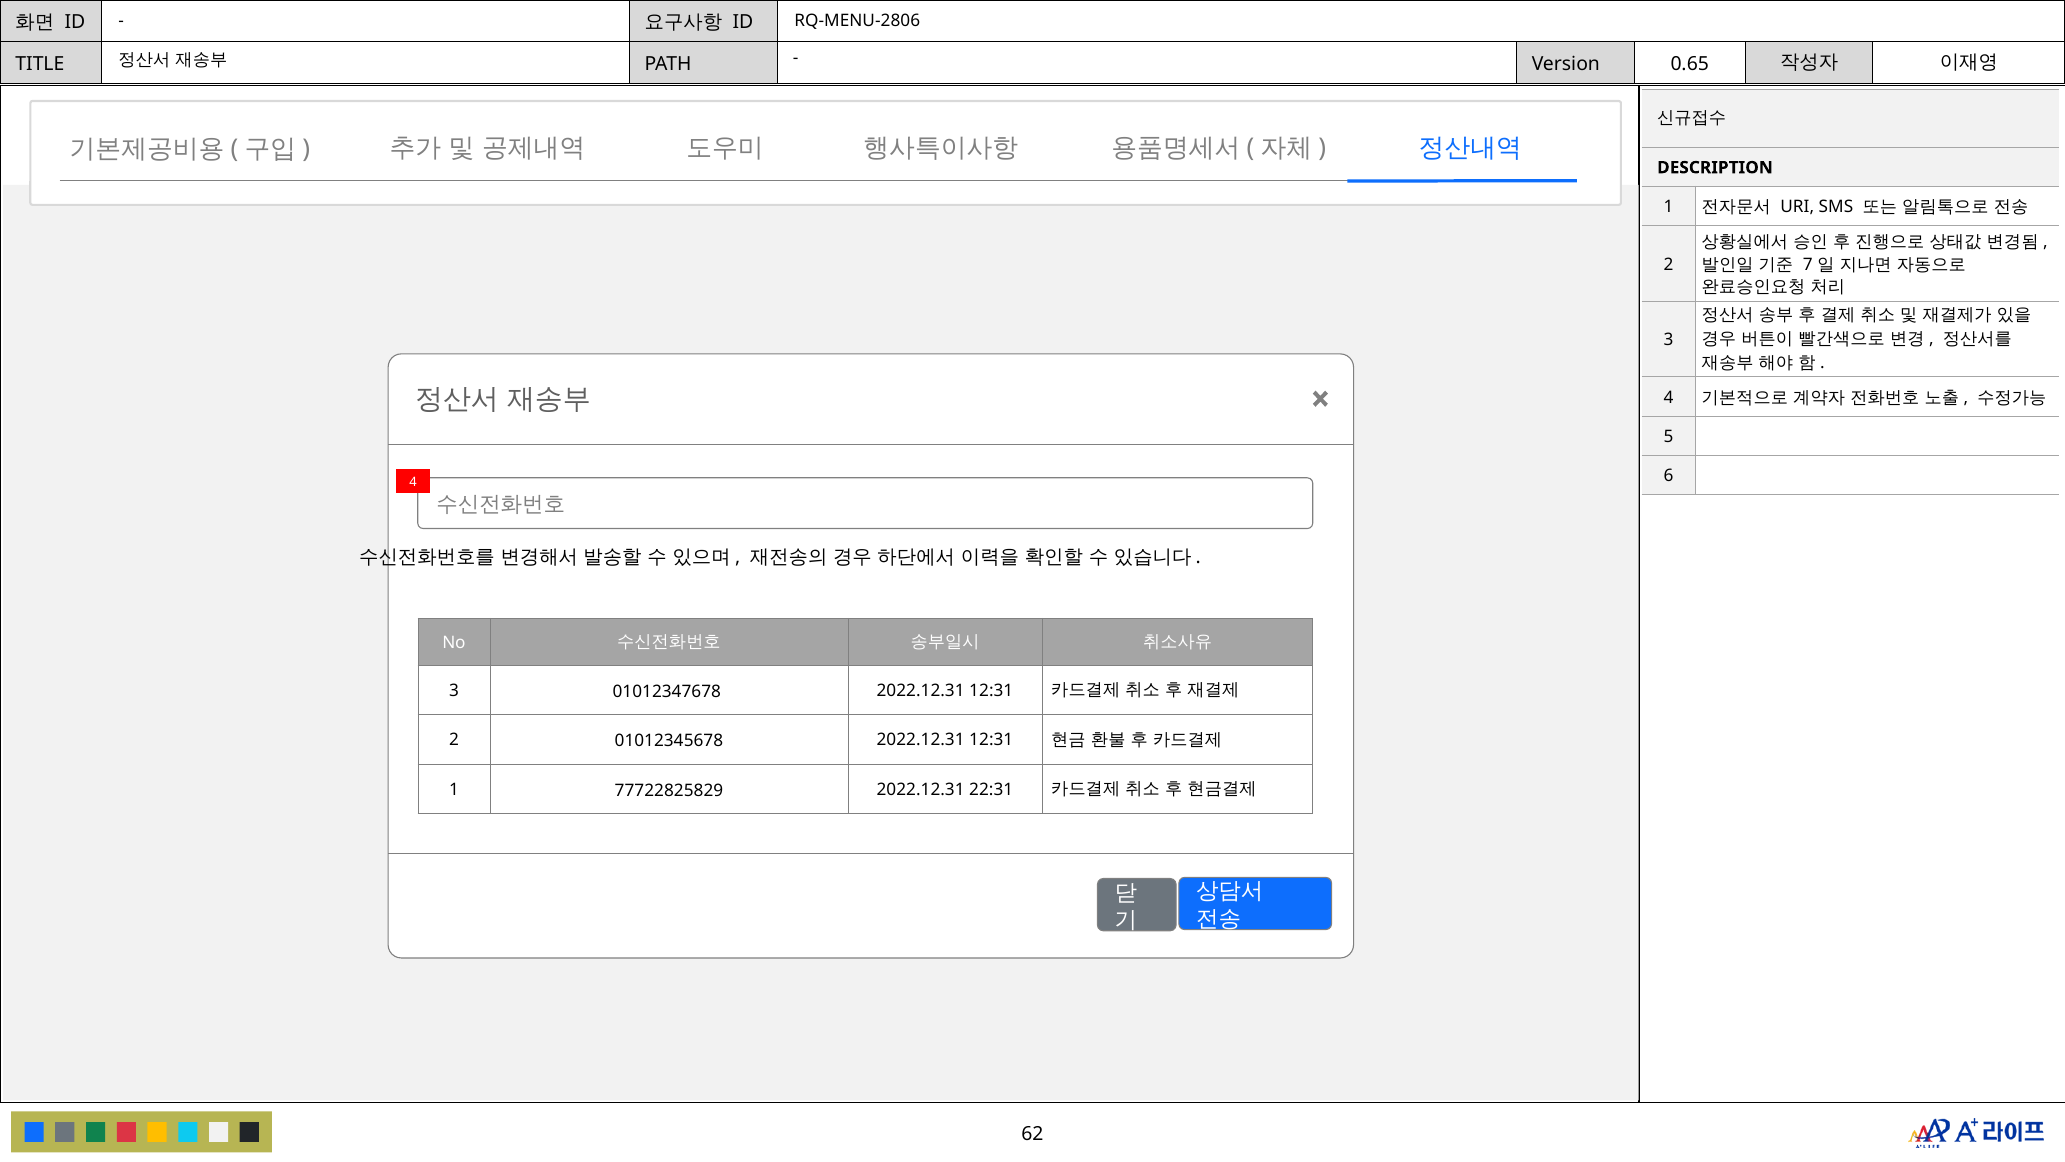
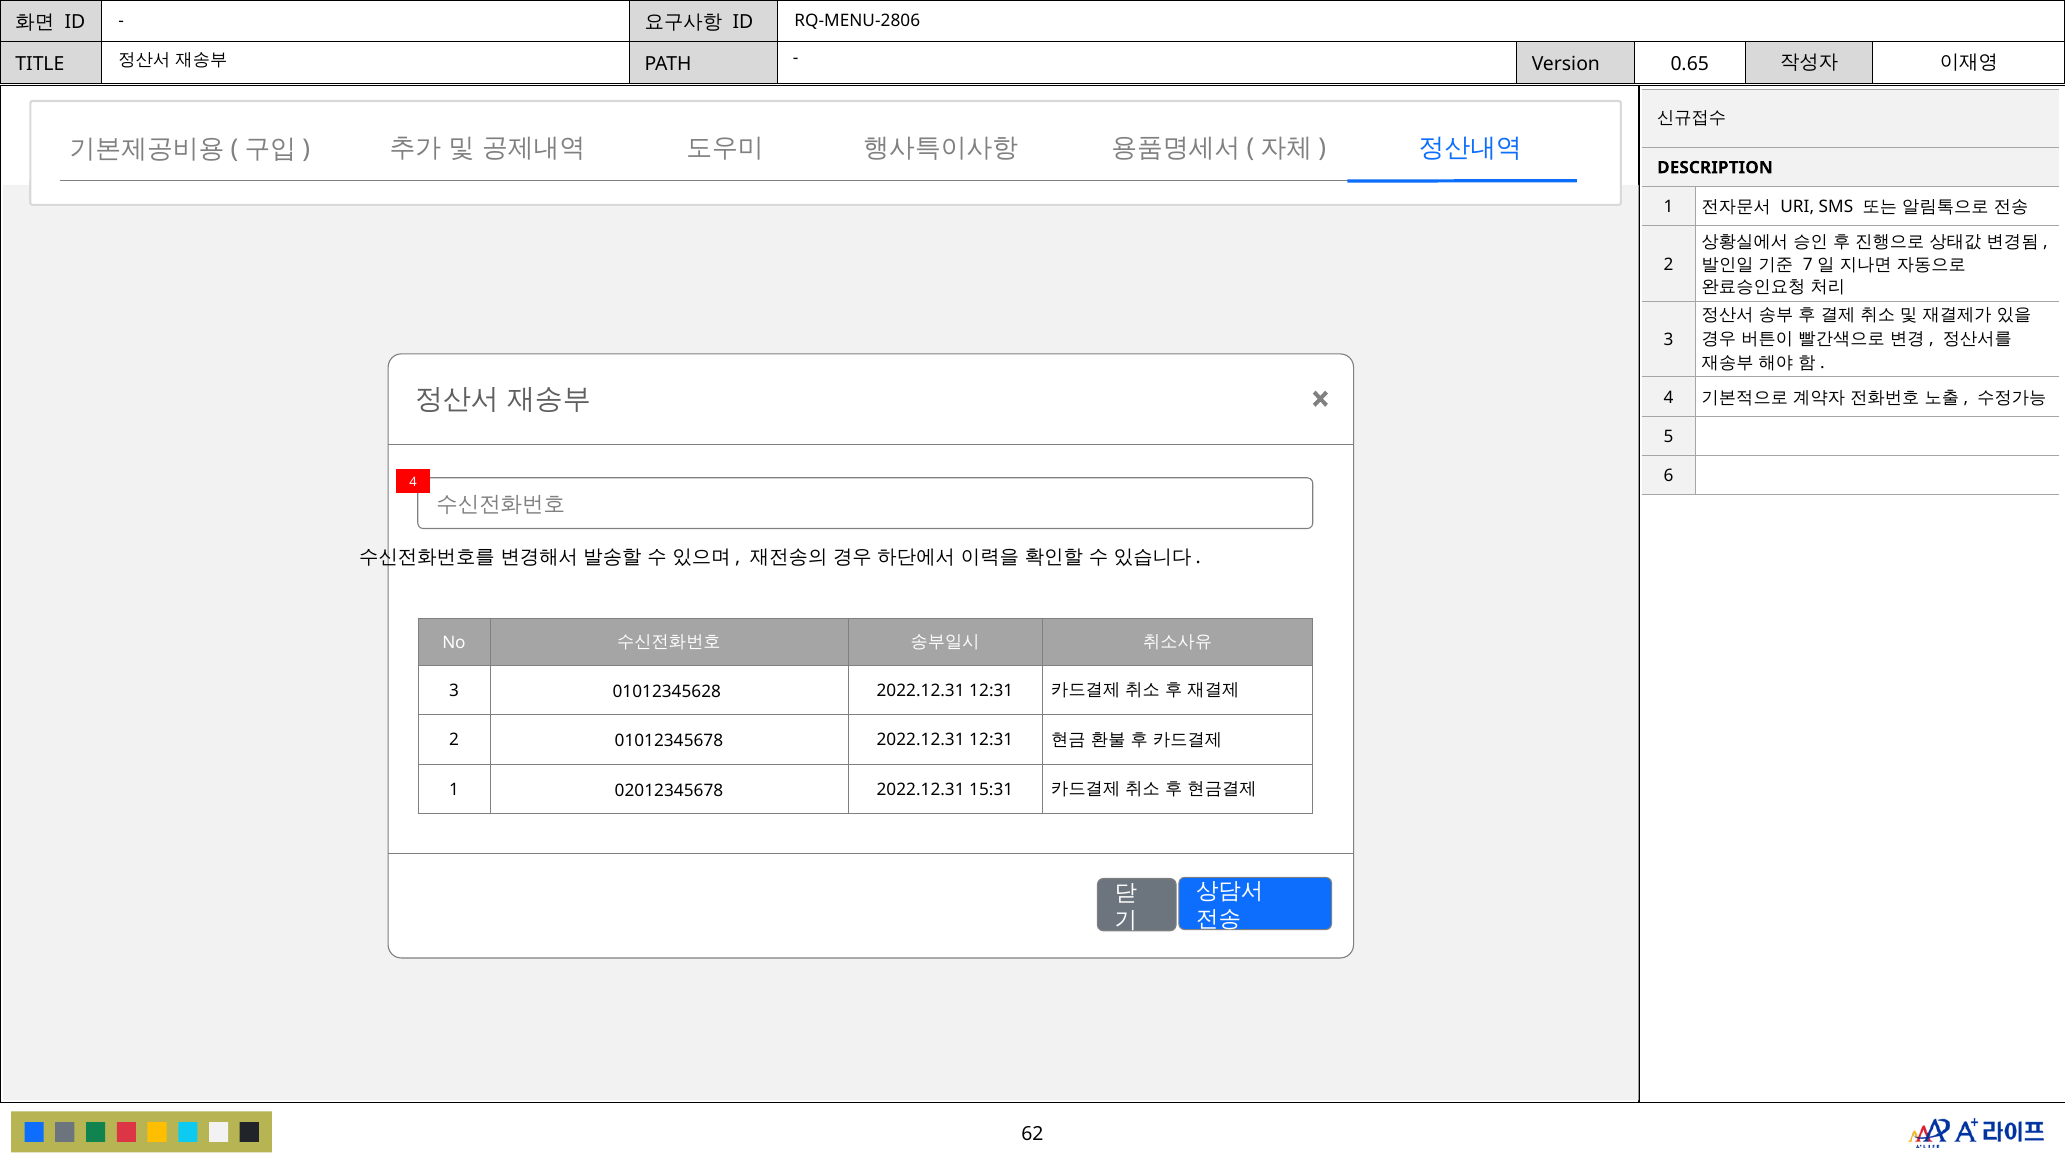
01012347678: 01012347678 -> 01012345628 (667, 691)
77722825829: 77722825829 -> 02012345678 (669, 790)
22:31: 22:31 -> 15:31 (991, 789)
